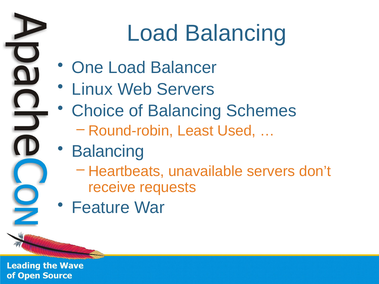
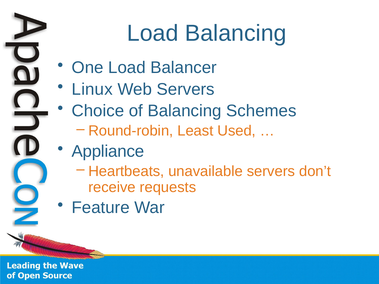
Balancing: Balancing -> Appliance (108, 151)
